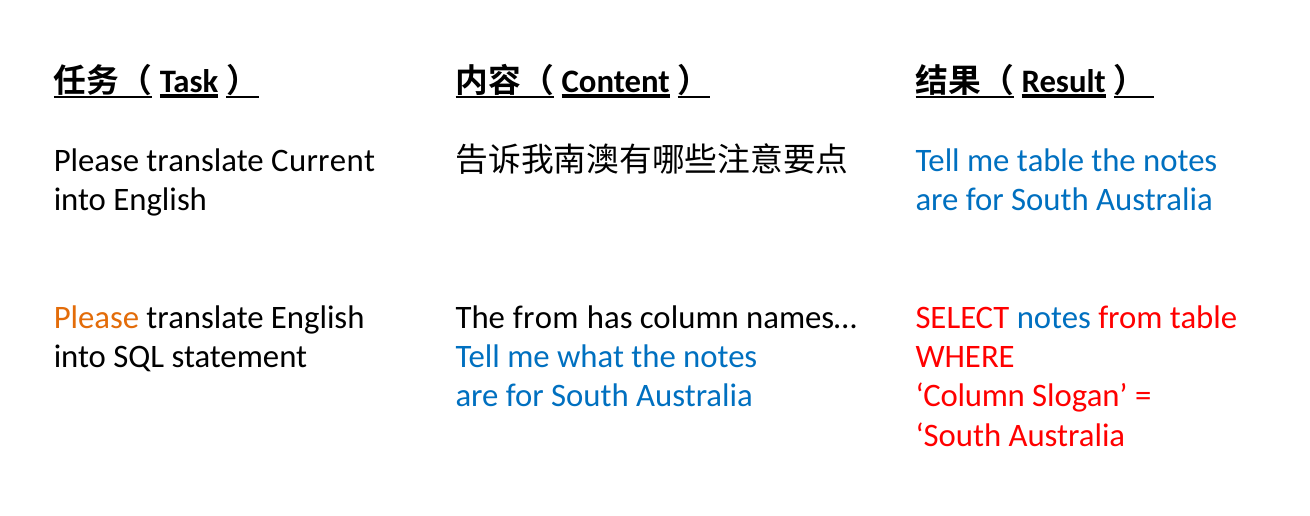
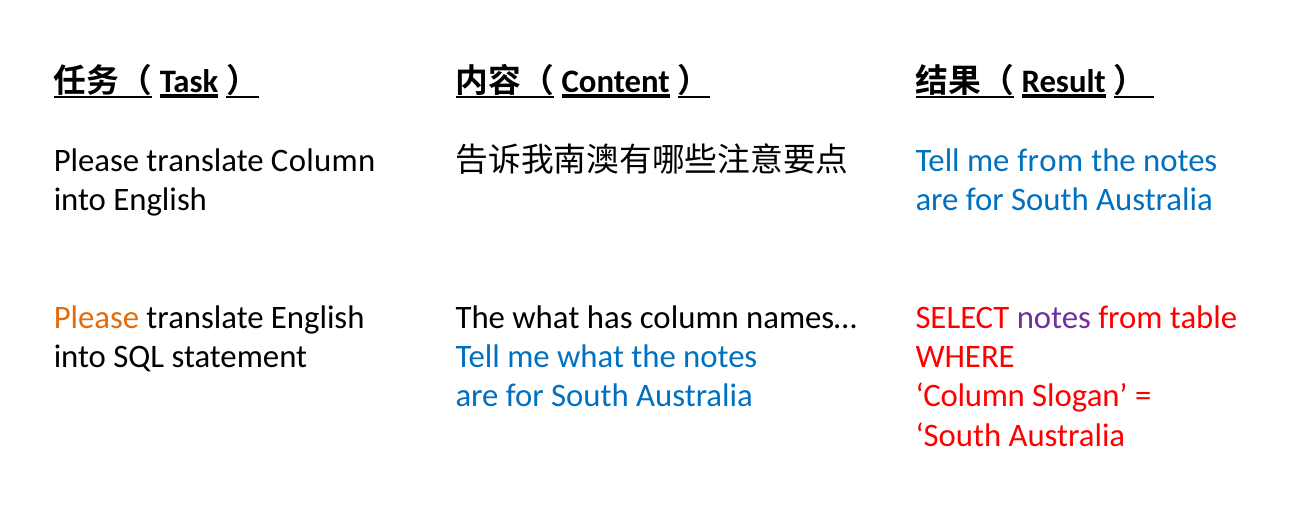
translate Current: Current -> Column (323, 160)
me table: table -> from (1050, 160)
The from: from -> what (546, 317)
notes colour: blue -> purple (1054, 317)
